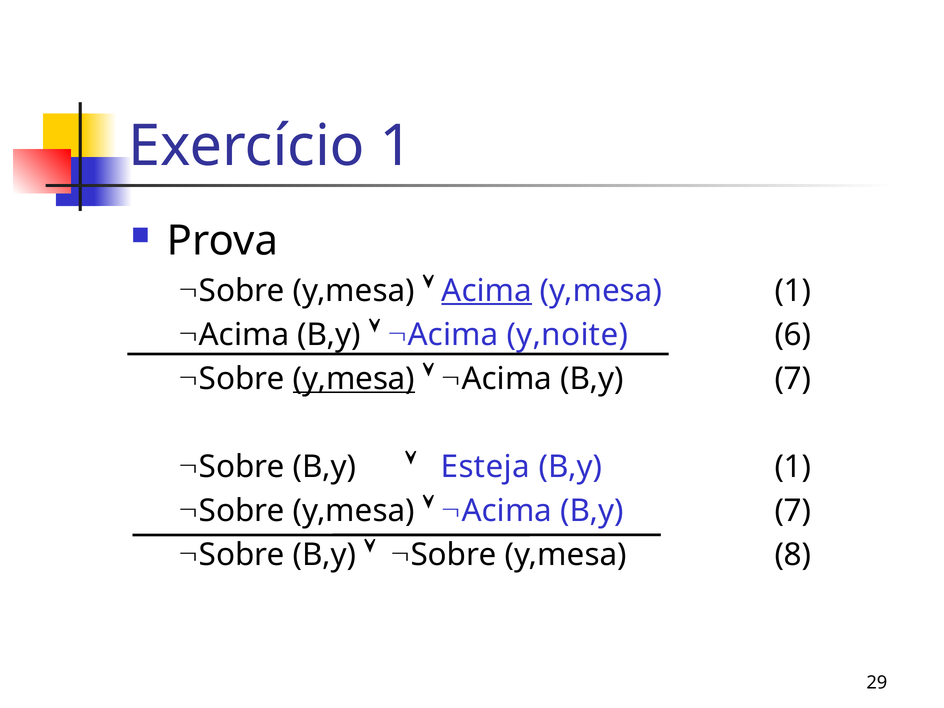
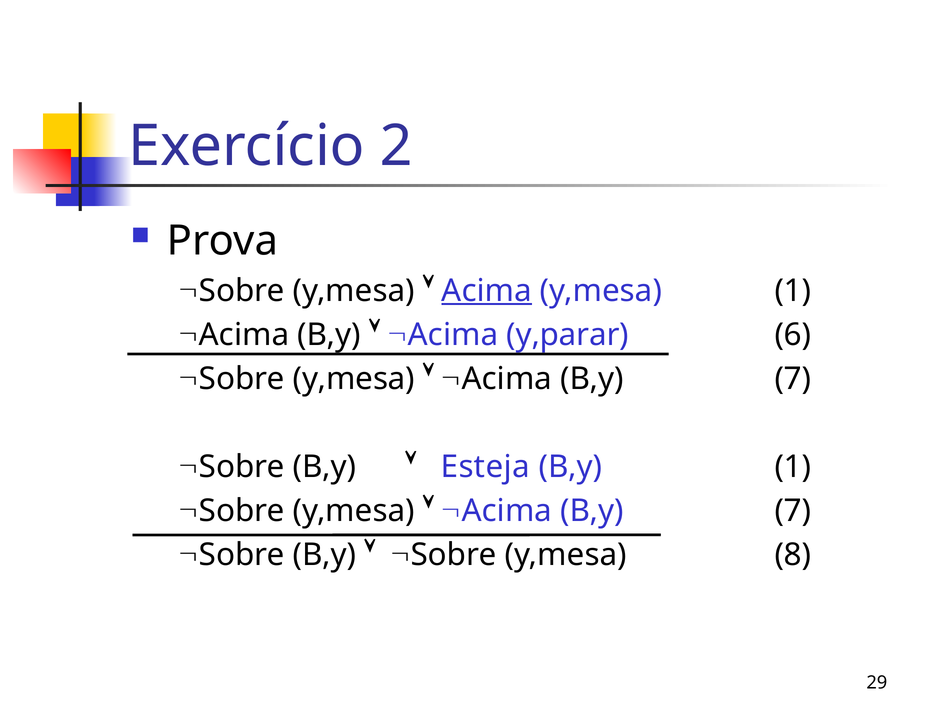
Exercício 1: 1 -> 2 (396, 146)
y,noite: y,noite -> y,parar (568, 335)
y,mesa underline: present -> none (354, 379)
